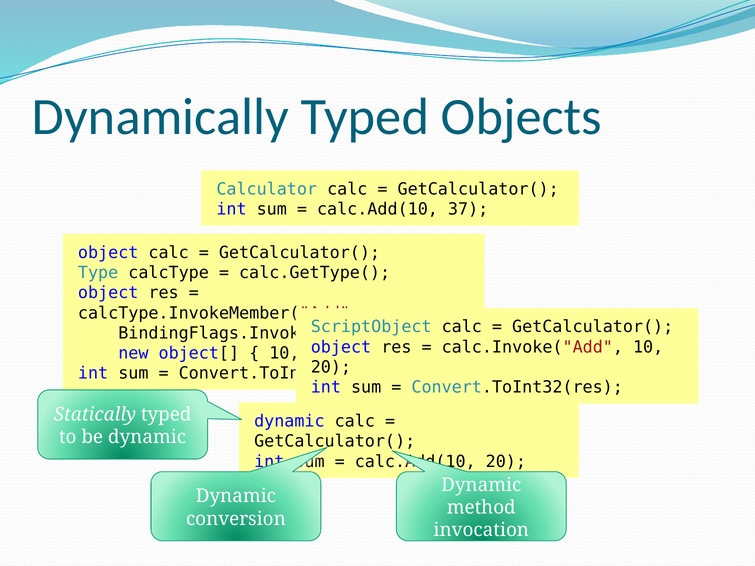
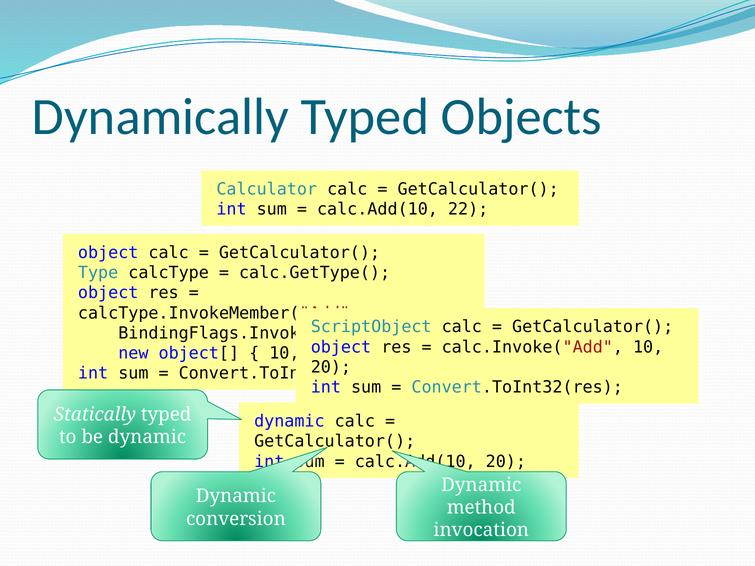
37: 37 -> 22 (468, 209)
